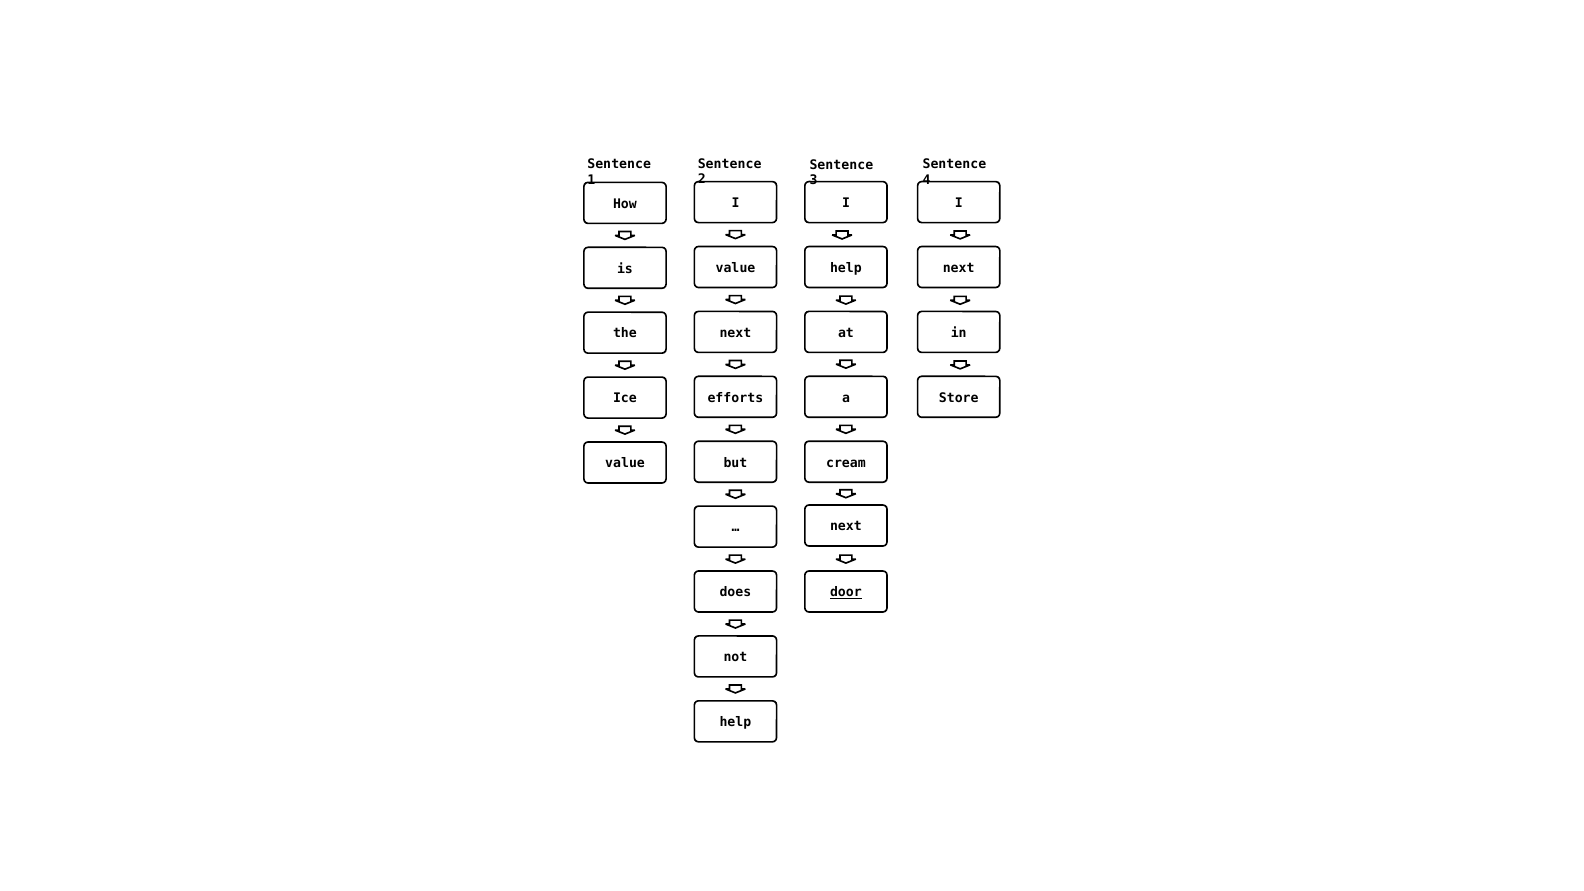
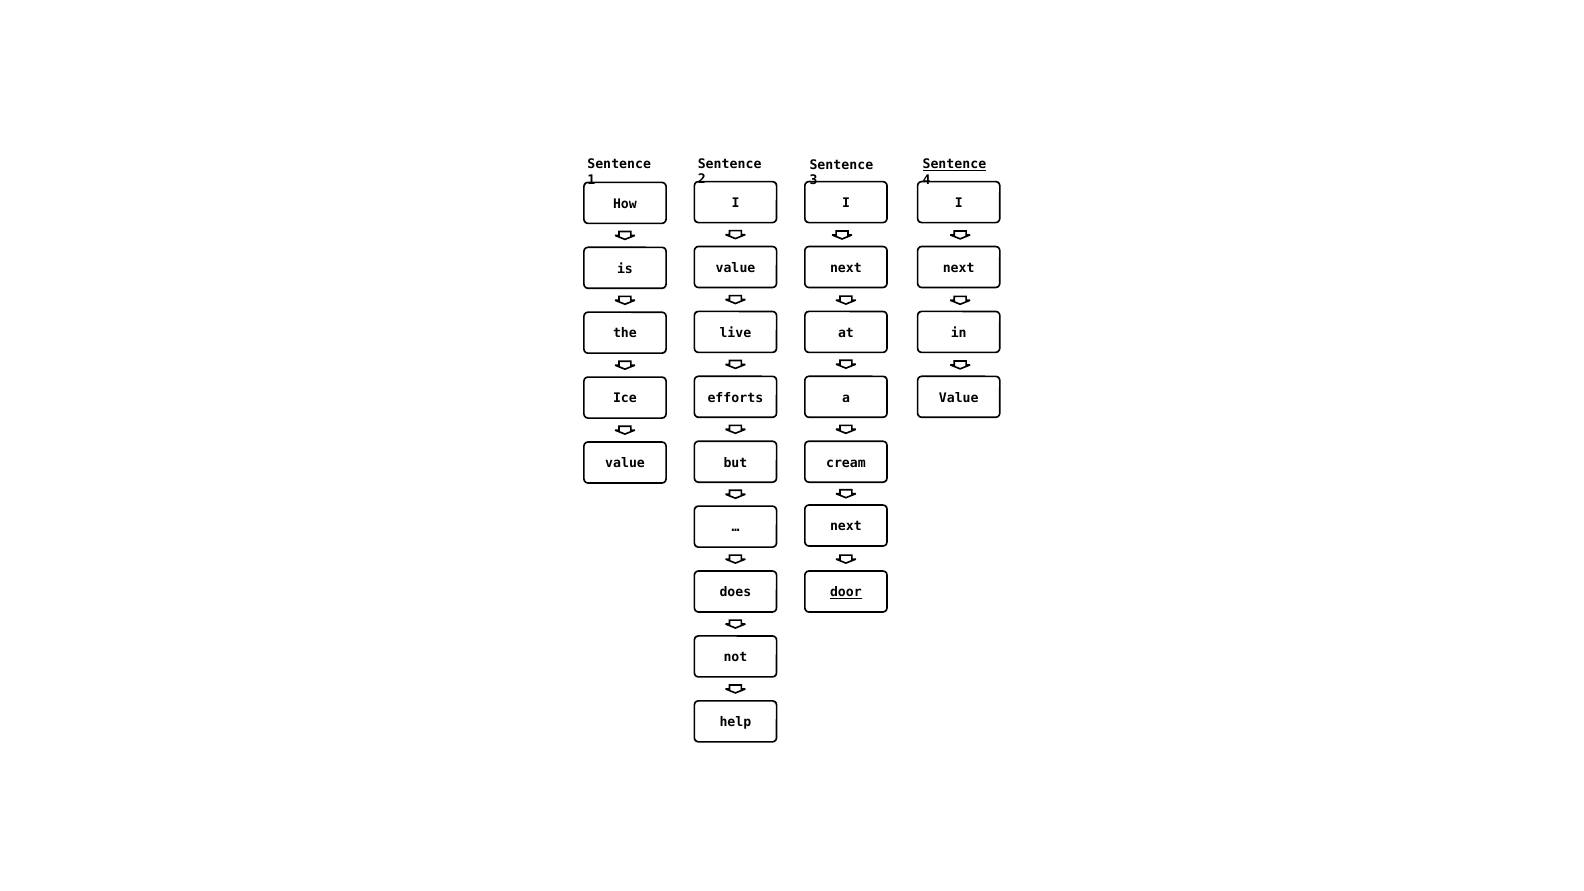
Sentence underline: none -> present (954, 164)
help: help -> next (846, 268)
next: next -> live (735, 333)
Store: Store -> Value (959, 398)
